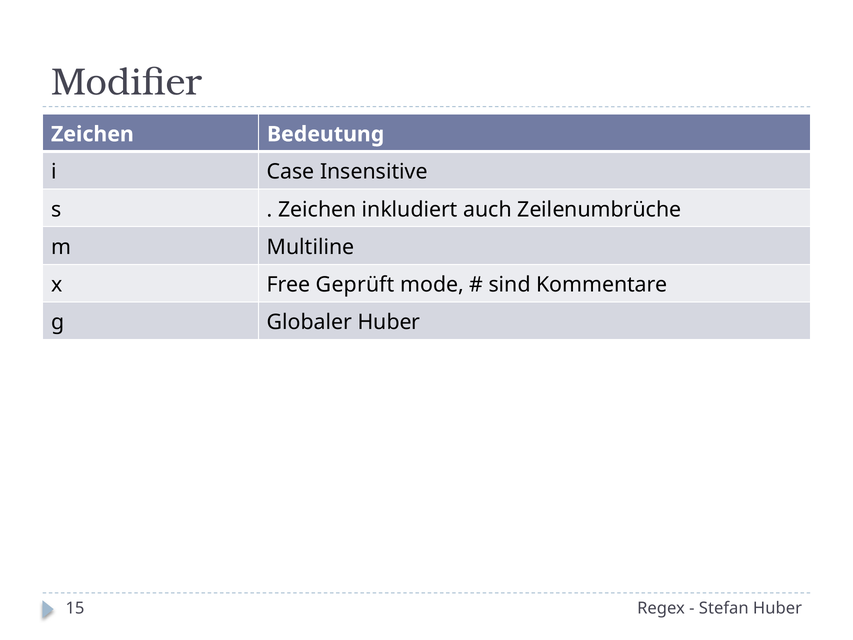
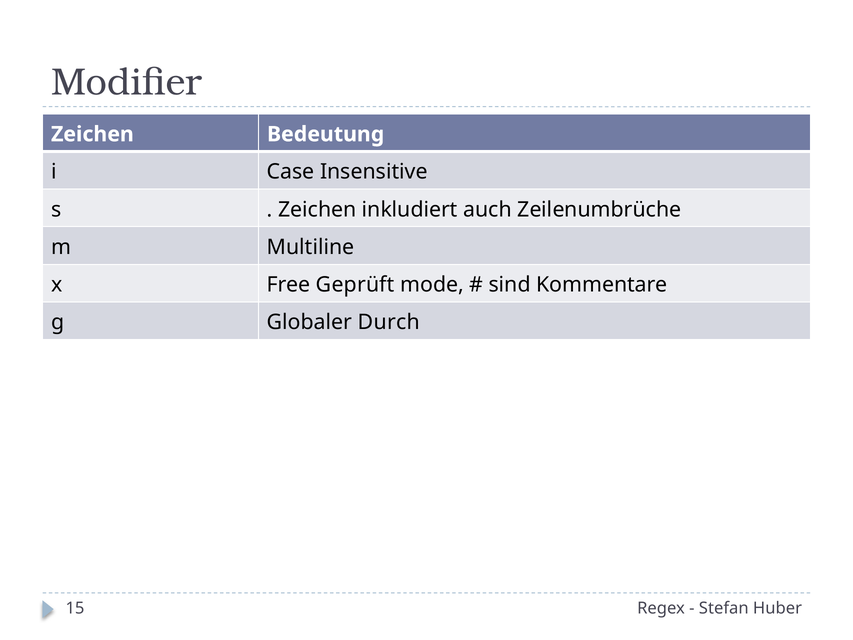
Globaler Huber: Huber -> Durch (389, 322)
